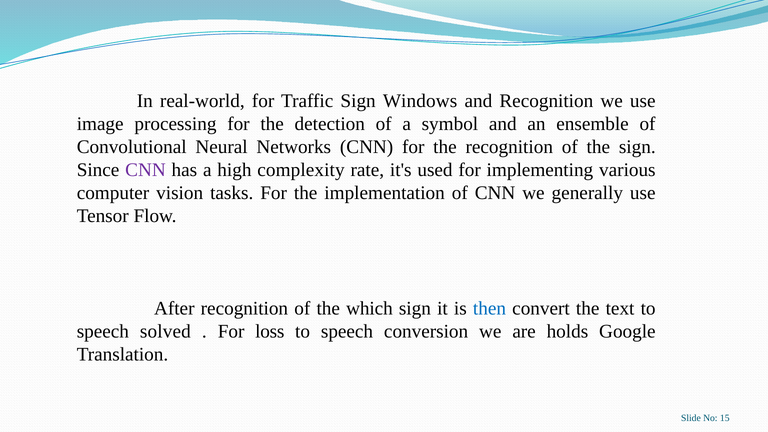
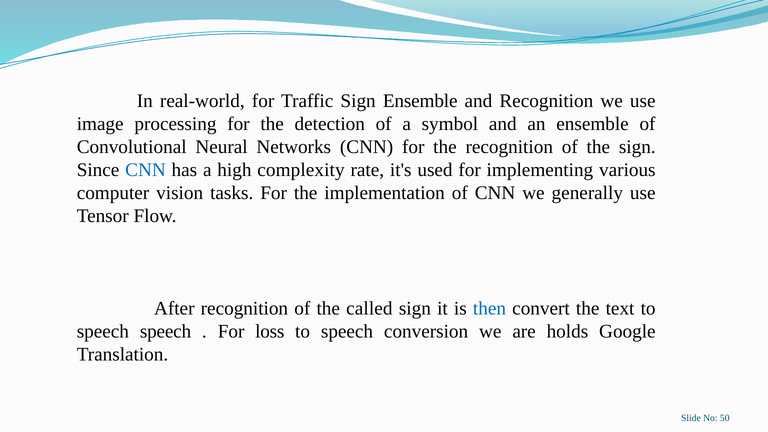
Sign Windows: Windows -> Ensemble (420, 101)
CNN colour: purple -> blue (145, 170)
which: which -> called (369, 308)
speech solved: solved -> speech (166, 331)
15: 15 -> 50 (725, 418)
